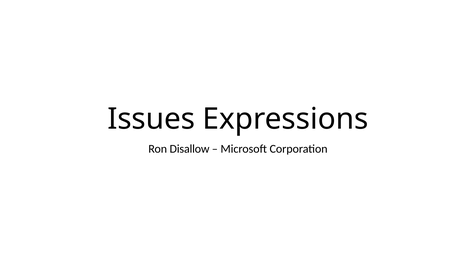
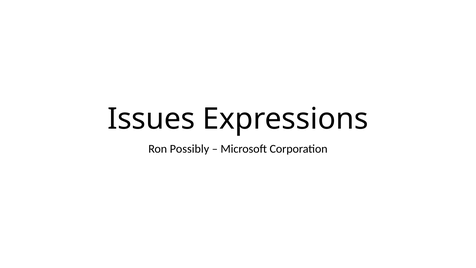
Disallow: Disallow -> Possibly (189, 149)
